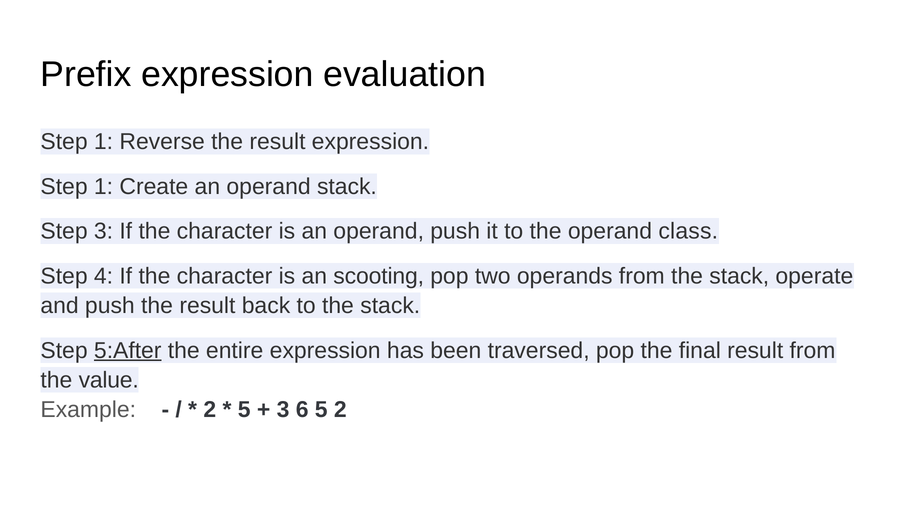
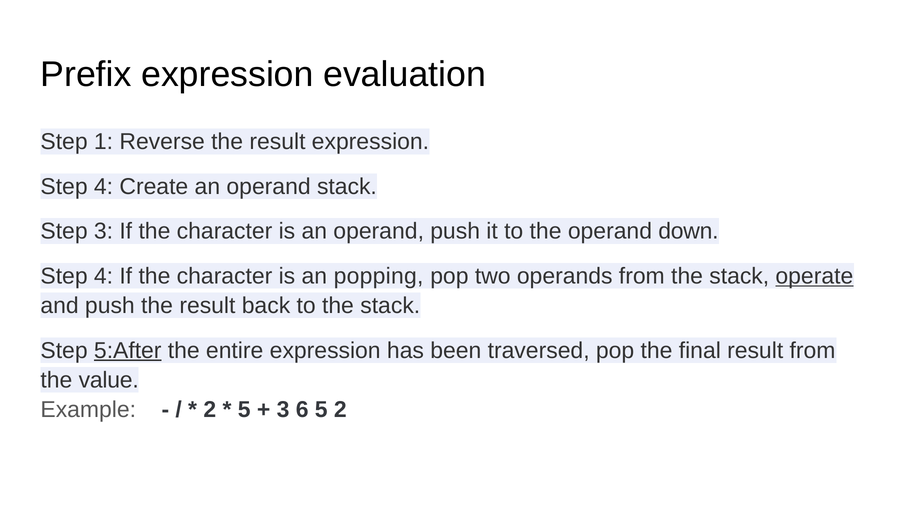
1: 1 -> 4 (104, 187)
class: class -> down (688, 232)
scooting: scooting -> popping (379, 276)
operate underline: none -> present (814, 276)
